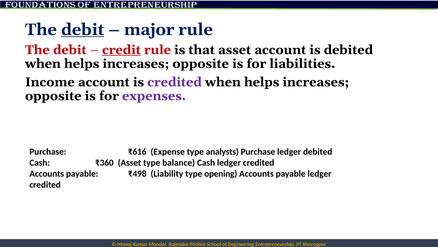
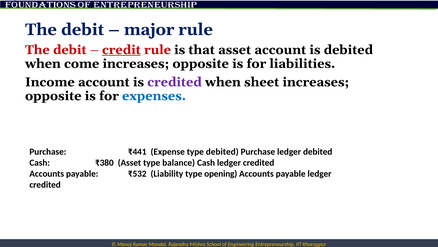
debit underline: present -> none (83, 30)
helps: helps -> come (82, 64)
helps: helps -> sheet (262, 82)
expenses colour: purple -> blue (154, 96)
₹616: ₹616 -> ₹441 (137, 151)
type analysts: analysts -> debited (222, 151)
₹360: ₹360 -> ₹380 (104, 162)
₹498: ₹498 -> ₹532 (137, 173)
